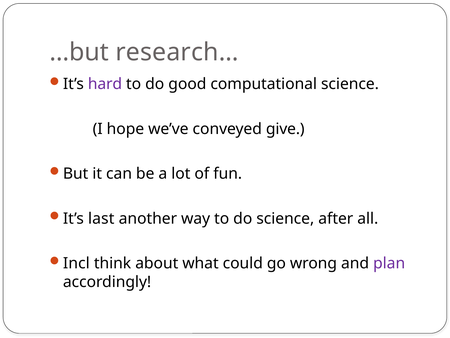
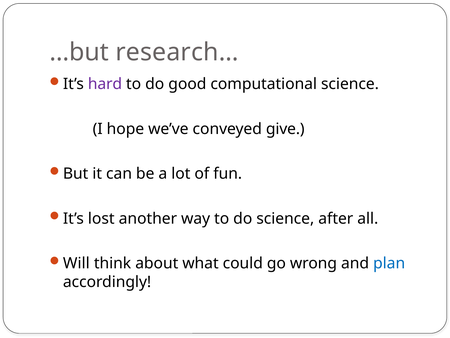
last: last -> lost (101, 218)
Incl: Incl -> Will (76, 263)
plan colour: purple -> blue (389, 263)
